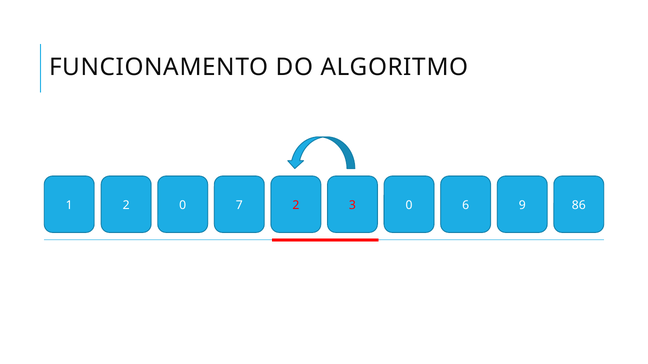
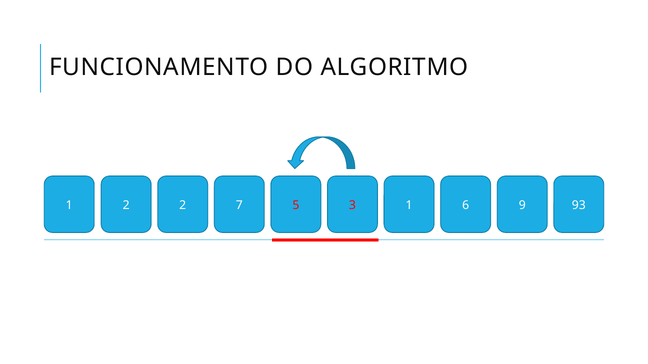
2 0: 0 -> 2 (183, 205)
7 2: 2 -> 5 (296, 205)
3 0: 0 -> 1 (409, 205)
86: 86 -> 93 (579, 205)
